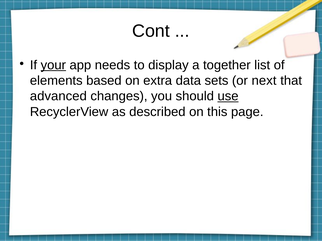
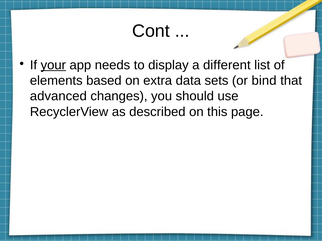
together: together -> different (227, 65)
next: next -> bind (264, 81)
use underline: present -> none (228, 96)
